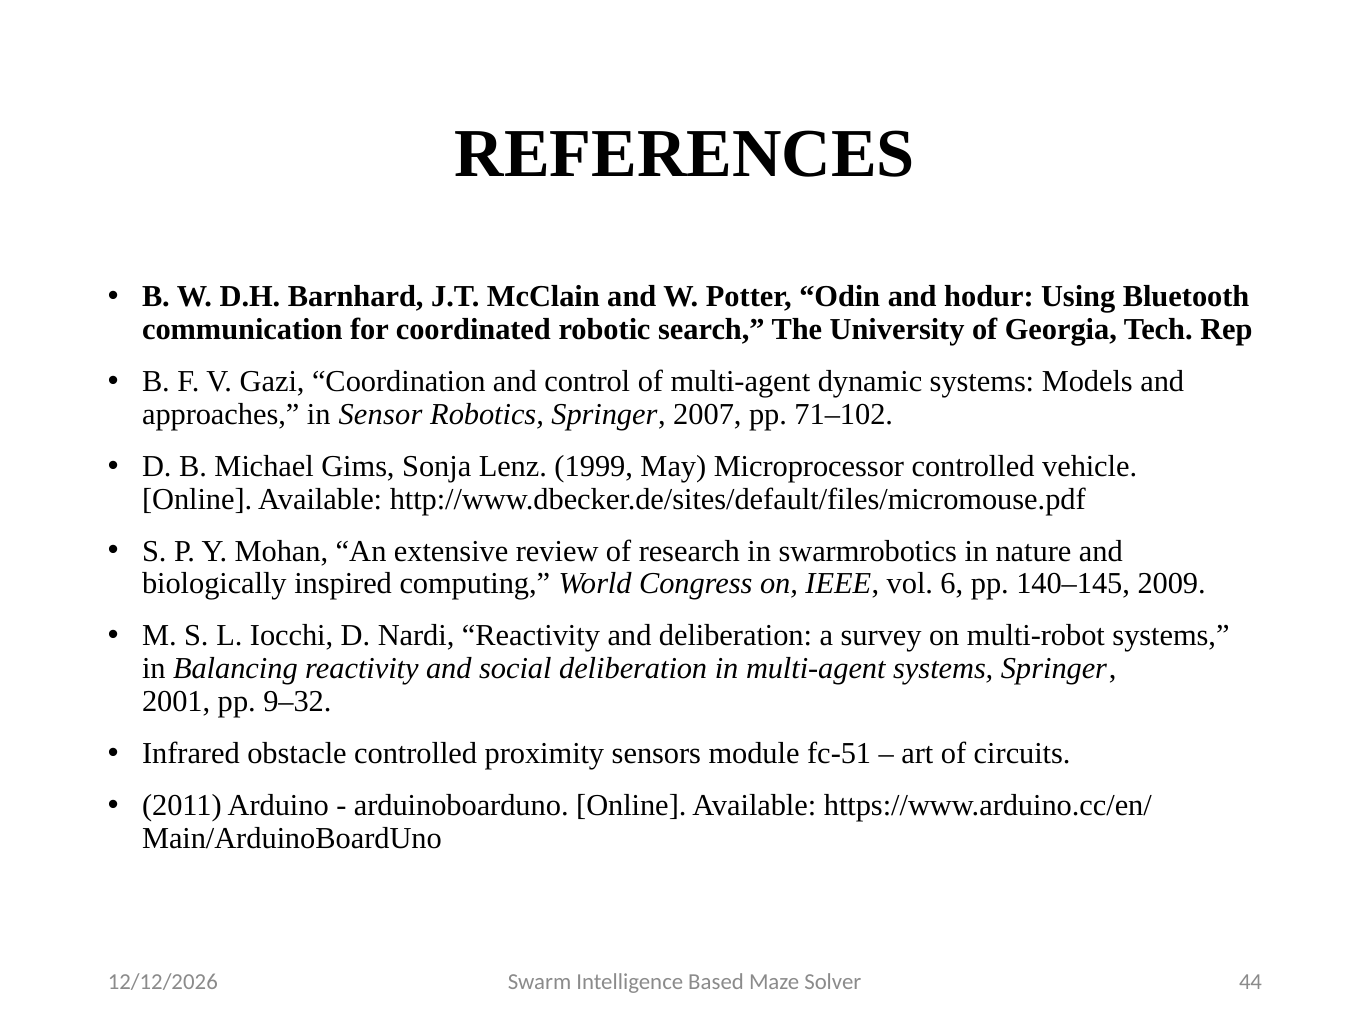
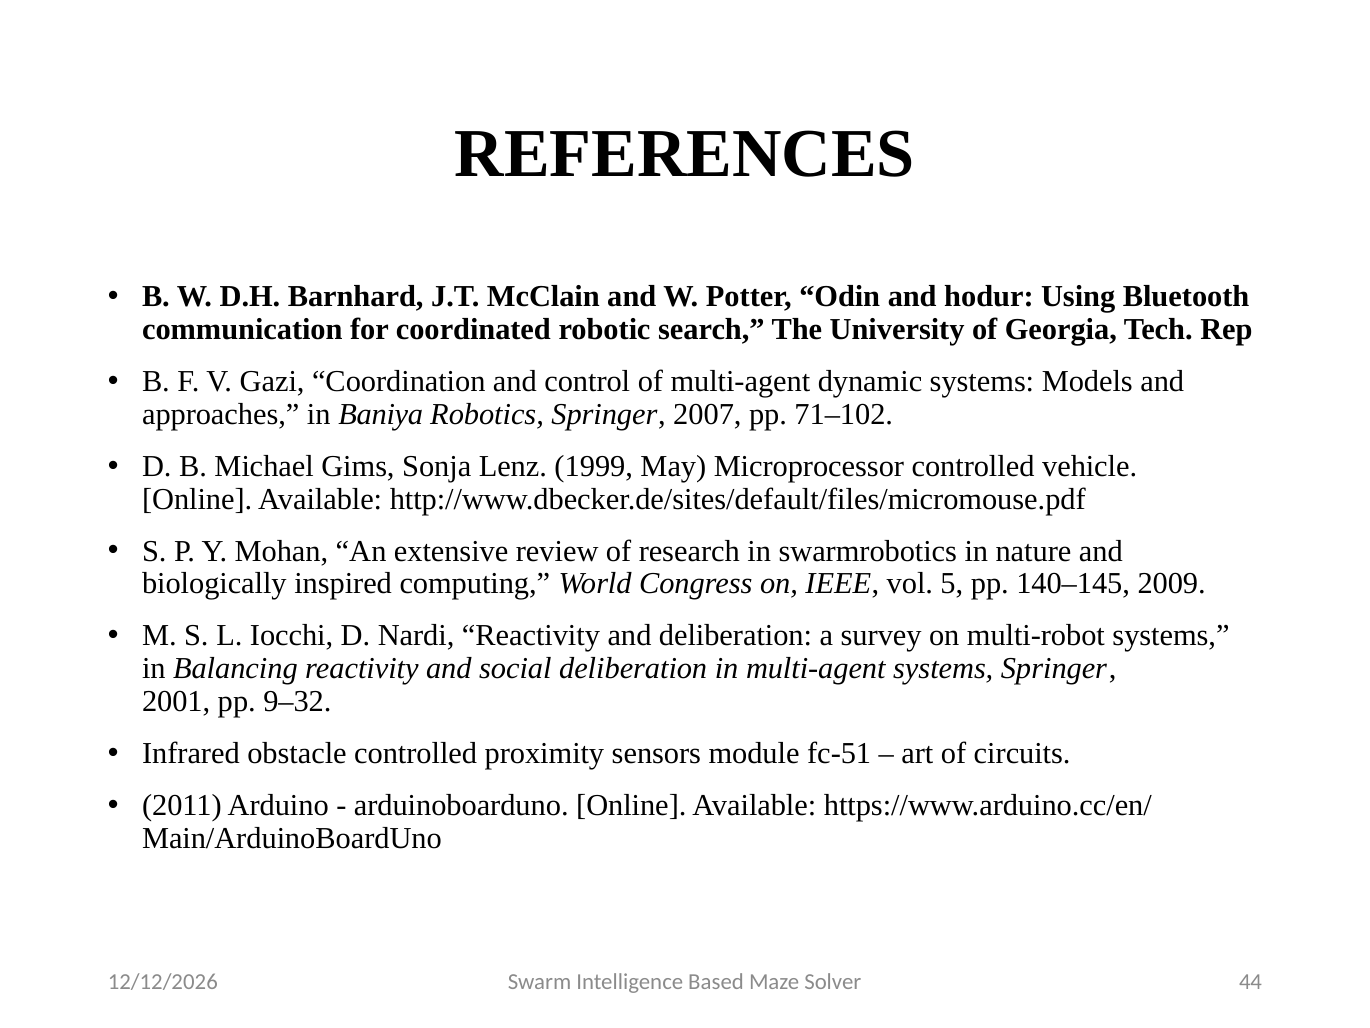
Sensor: Sensor -> Baniya (381, 414)
6: 6 -> 5 (952, 584)
